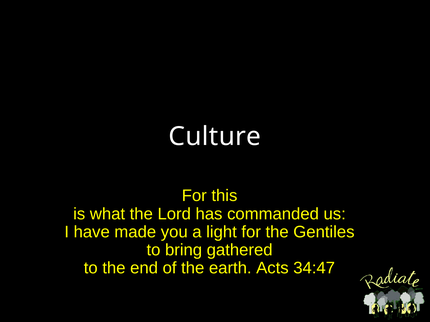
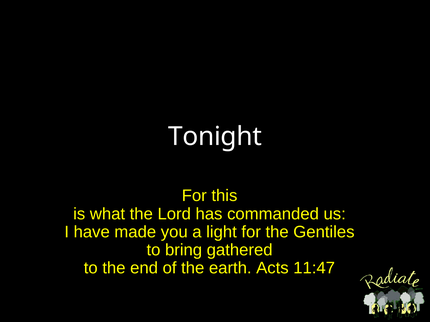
Culture: Culture -> Tonight (215, 137)
34:47: 34:47 -> 11:47 (314, 268)
